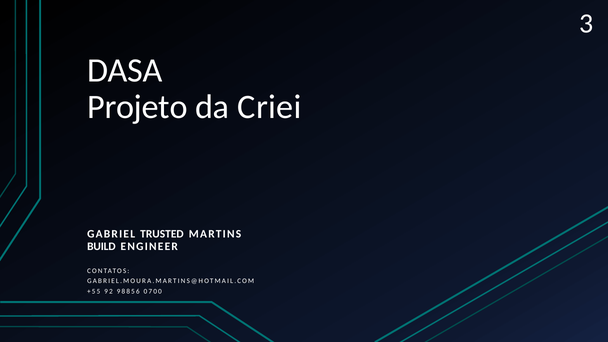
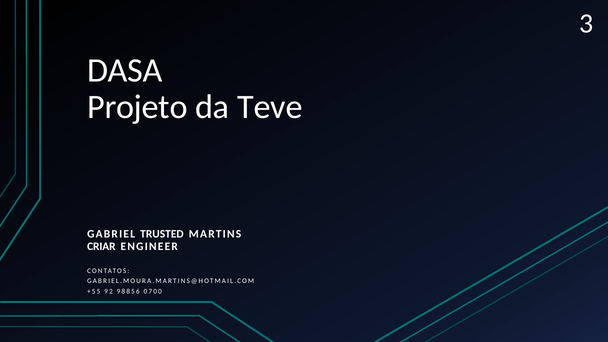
Criei: Criei -> Teve (270, 107)
BUILD: BUILD -> CRIAR (101, 246)
